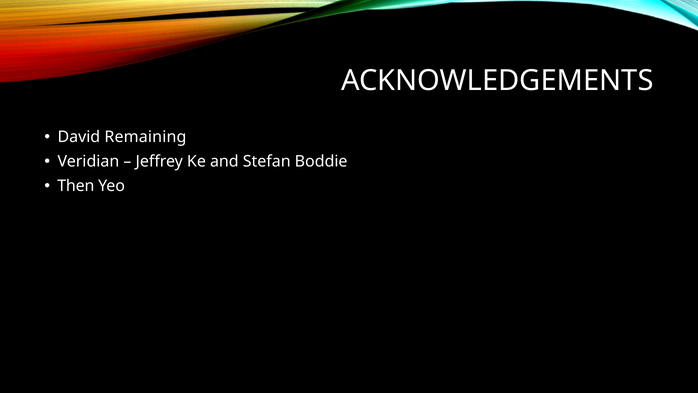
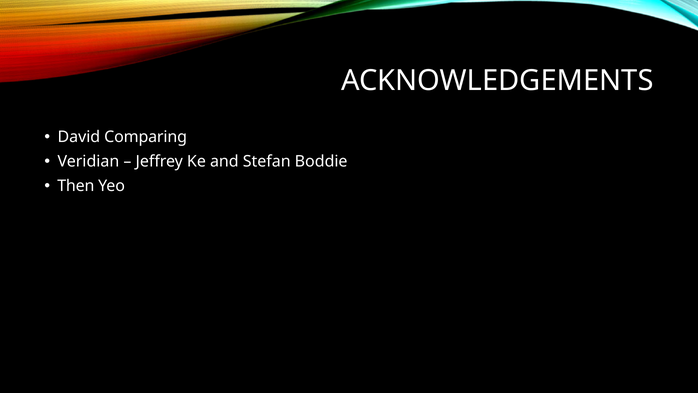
Remaining: Remaining -> Comparing (146, 137)
